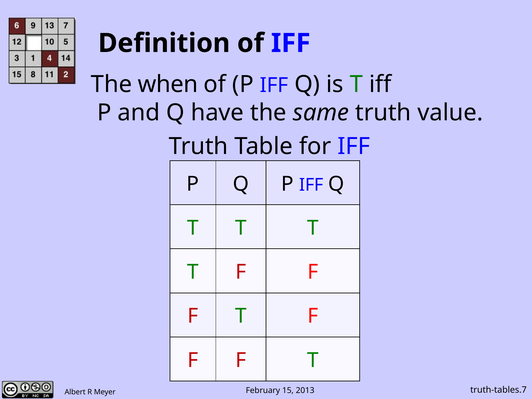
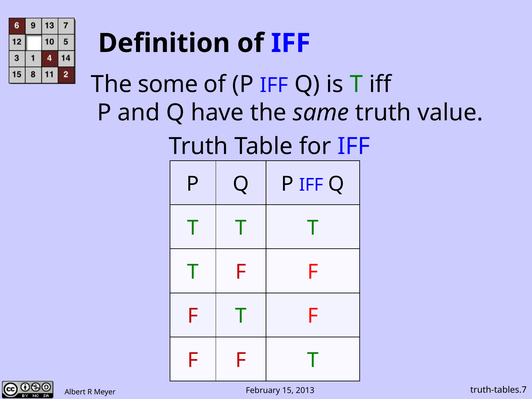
when: when -> some (168, 84)
